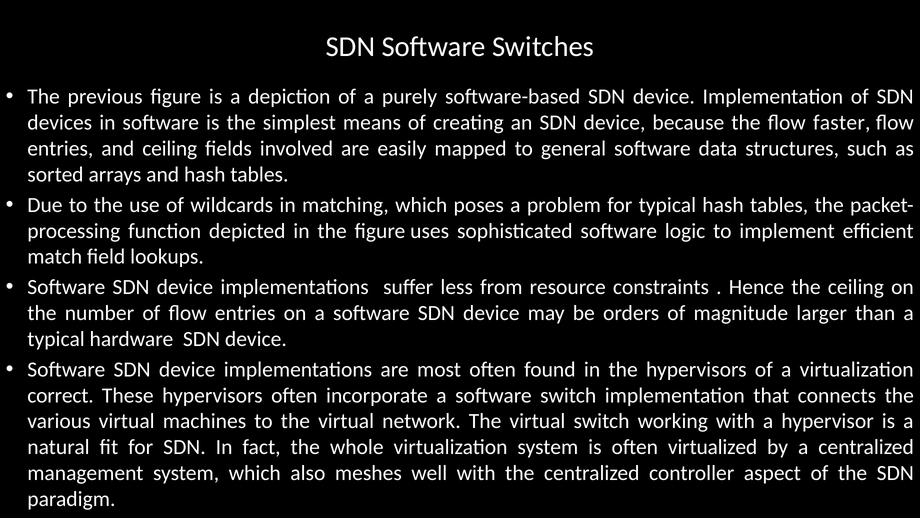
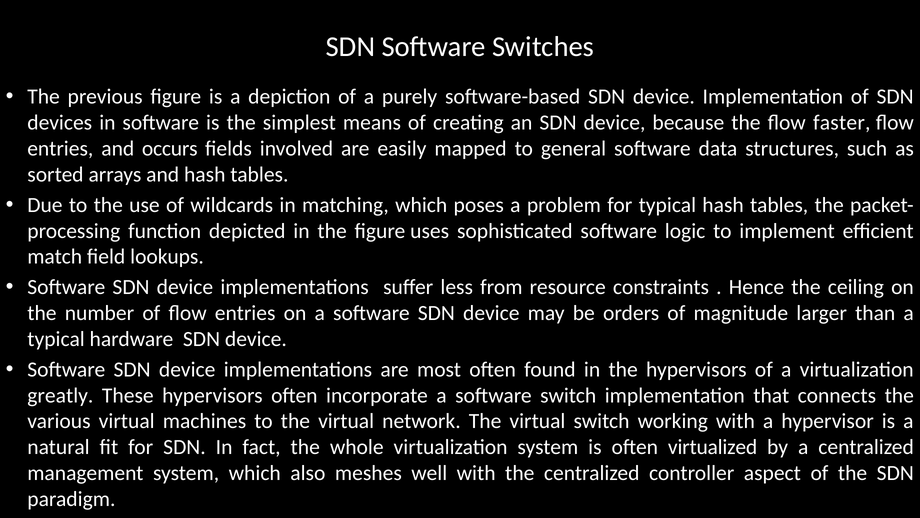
and ceiling: ceiling -> occurs (170, 149)
correct: correct -> greatly (60, 395)
